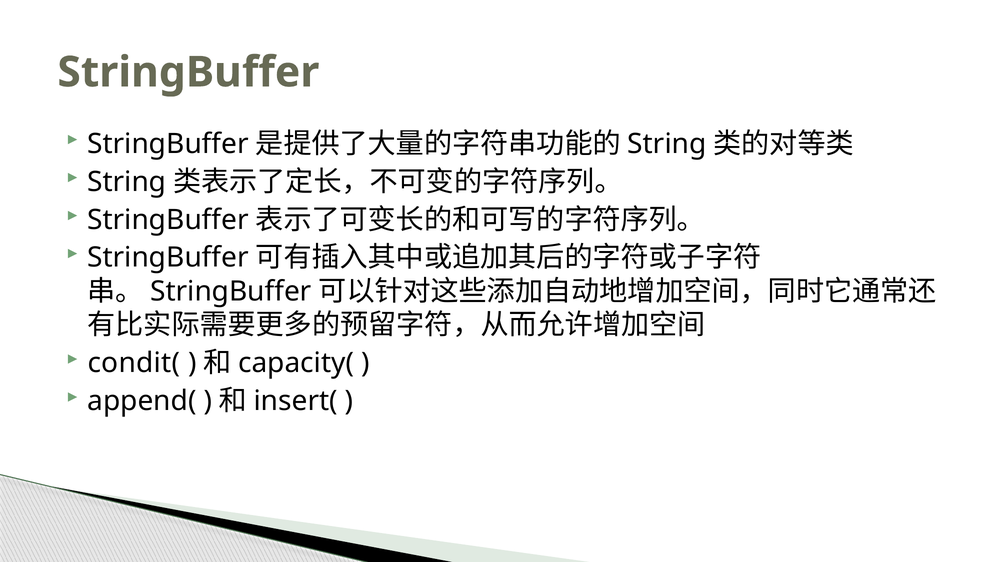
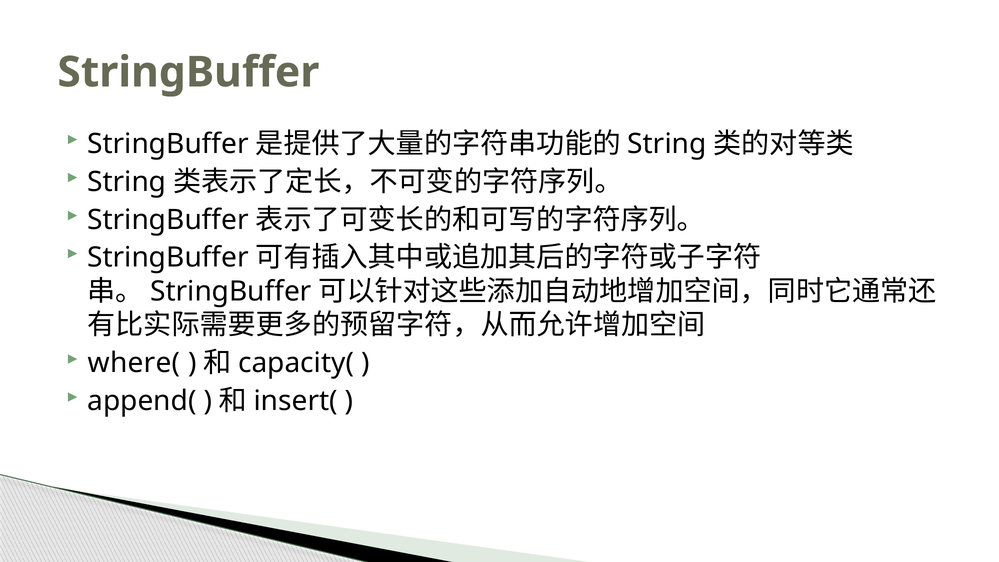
condit(: condit( -> where( (134, 363)
